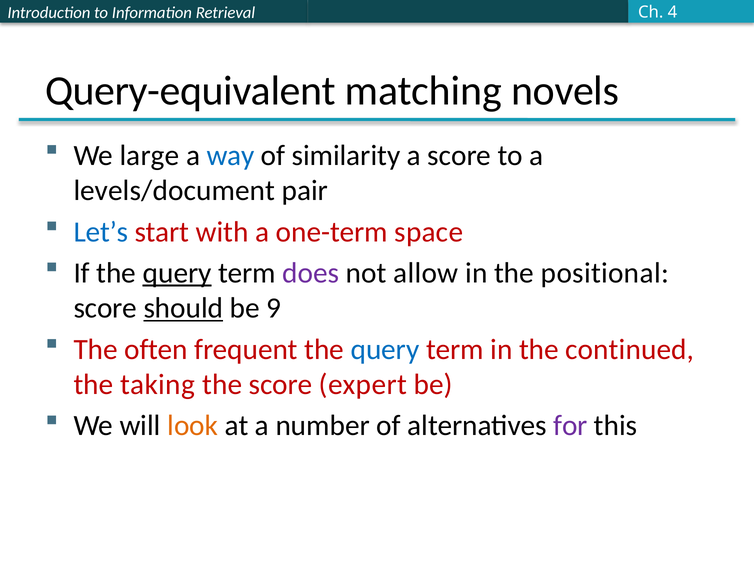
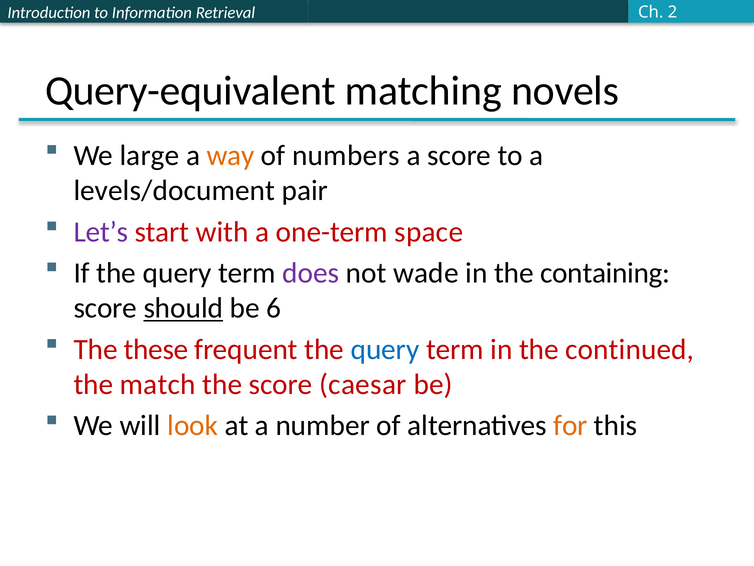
4: 4 -> 2 (672, 12)
way colour: blue -> orange (231, 155)
similarity: similarity -> numbers (346, 155)
Let’s colour: blue -> purple (101, 232)
query underline: present -> none (177, 273)
allow: allow -> wade (426, 273)
positional: positional -> containing (605, 273)
9: 9 -> 6 (274, 308)
often: often -> these (156, 349)
taking: taking -> match (158, 384)
expert: expert -> caesar (363, 384)
for colour: purple -> orange (570, 425)
